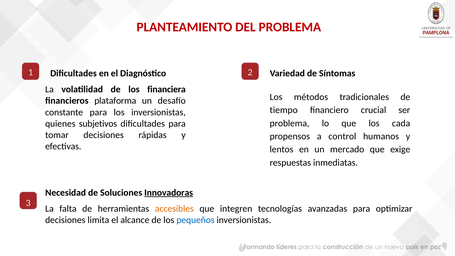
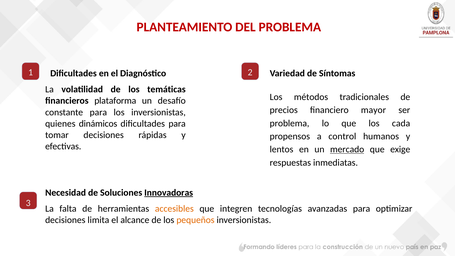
financiera: financiera -> temáticas (166, 89)
tiempo: tiempo -> precios (284, 110)
crucial: crucial -> mayor (374, 110)
subjetivos: subjetivos -> dinámicos (98, 124)
mercado underline: none -> present (347, 149)
pequeños colour: blue -> orange (195, 220)
